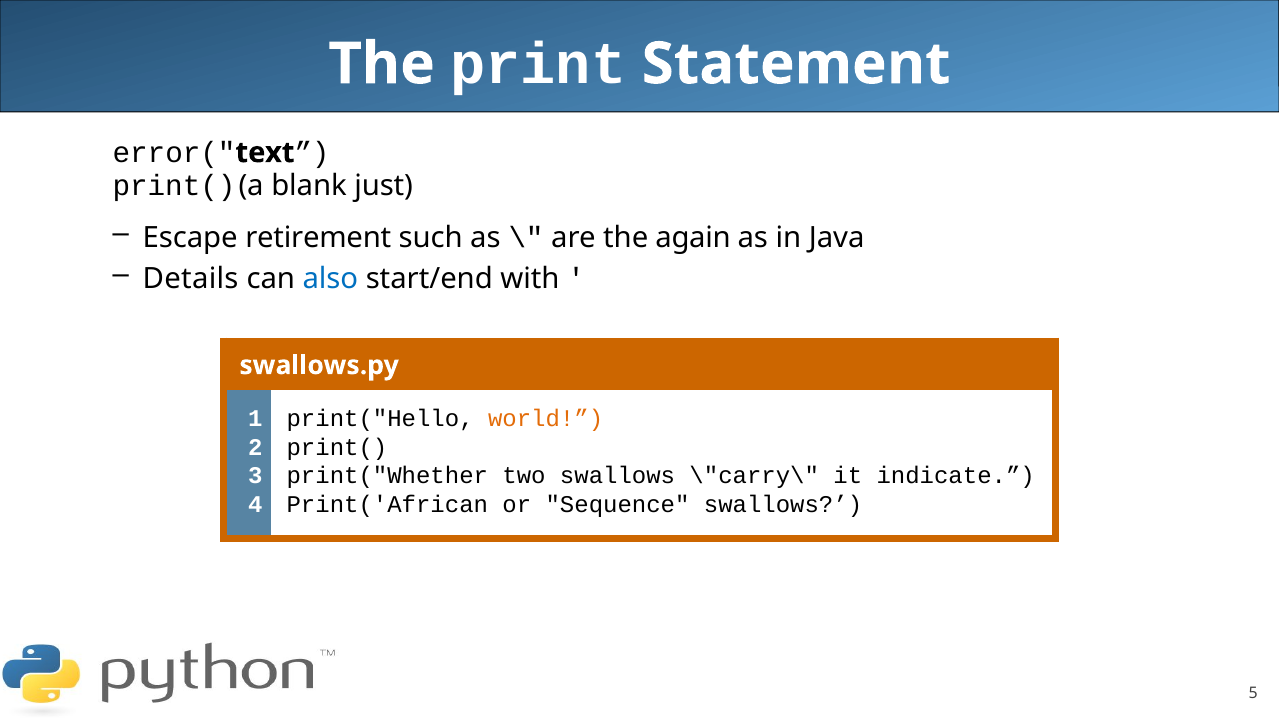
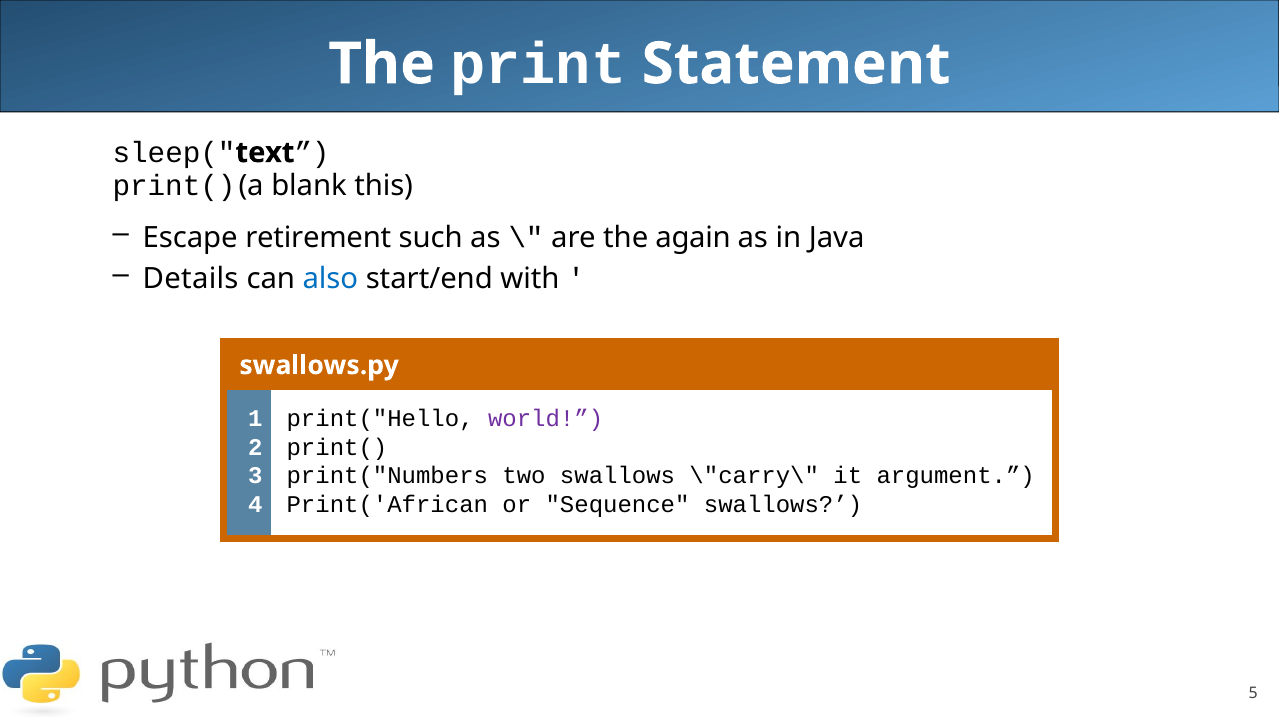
error(: error( -> sleep( (174, 153)
just: just -> this (384, 186)
world colour: orange -> purple (546, 419)
print("Whether: print("Whether -> print("Numbers (387, 476)
indicate: indicate -> argument (956, 476)
